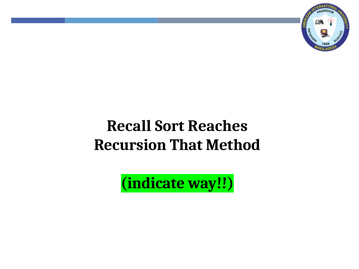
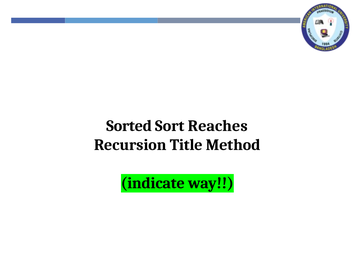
Recall: Recall -> Sorted (129, 126)
That: That -> Title (186, 145)
